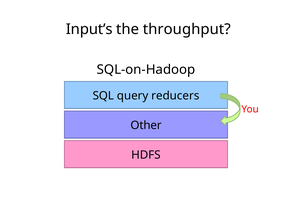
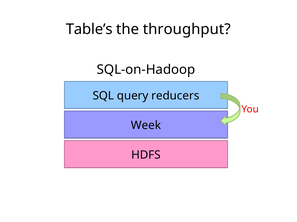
Input’s: Input’s -> Table’s (89, 29)
Other: Other -> Week (146, 126)
